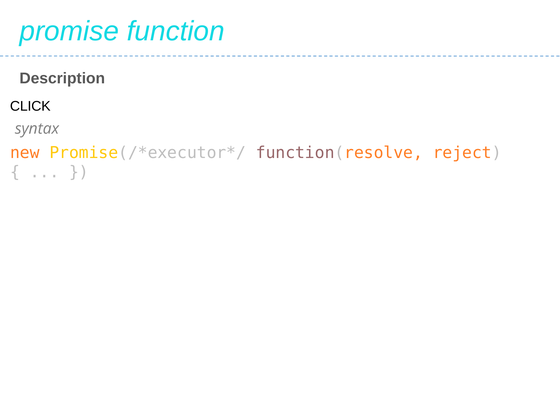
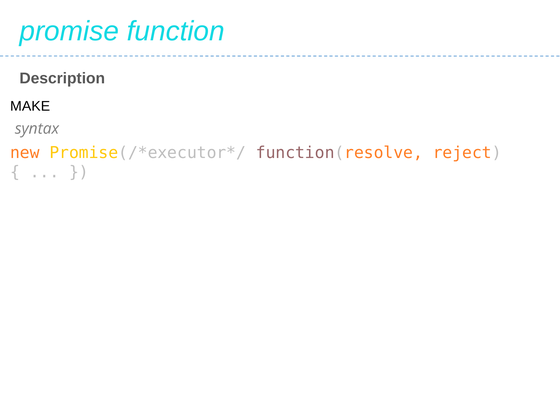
CLICK: CLICK -> MAKE (30, 106)
